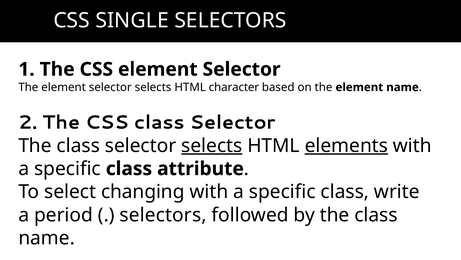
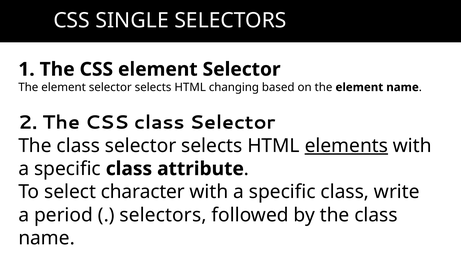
character: character -> changing (234, 87)
selects underline: present -> none (212, 145)
changing: changing -> character (143, 191)
